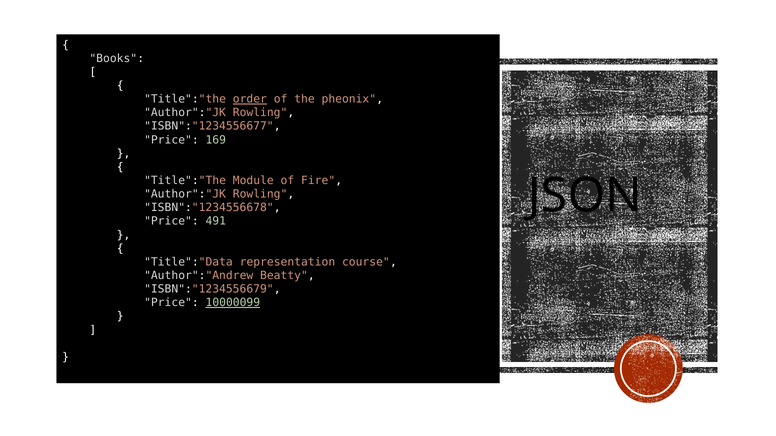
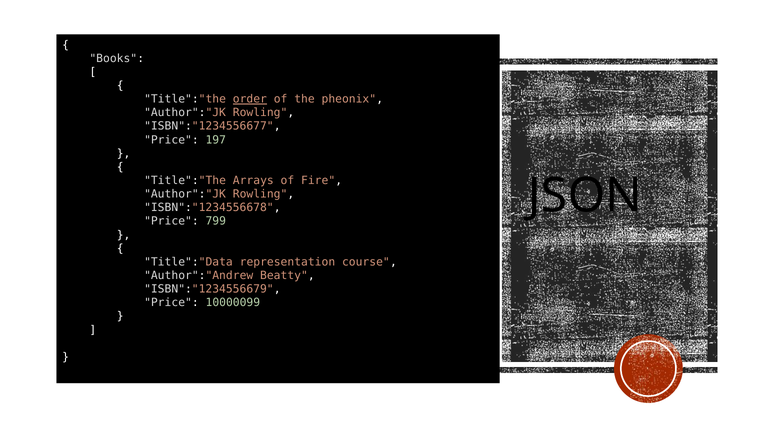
169: 169 -> 197 (216, 140)
Module: Module -> Arrays (253, 181)
491: 491 -> 799 (216, 221)
10000099 underline: present -> none (233, 303)
